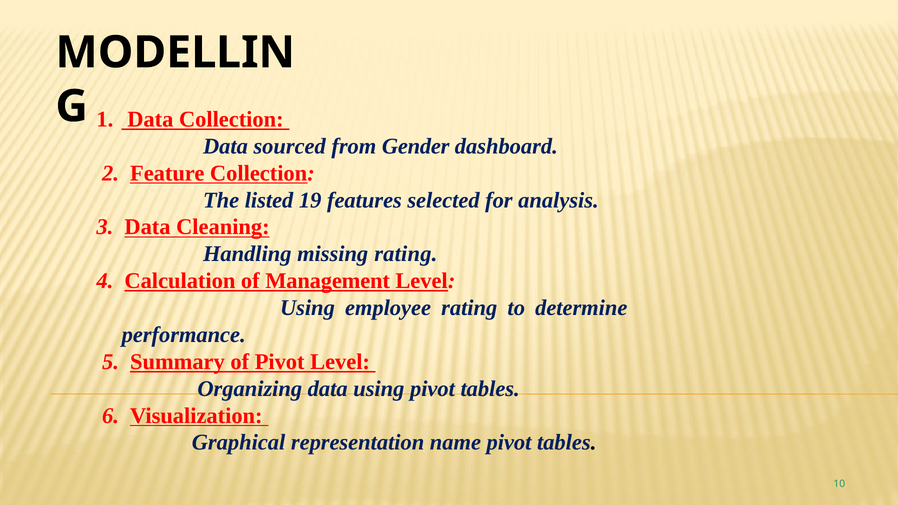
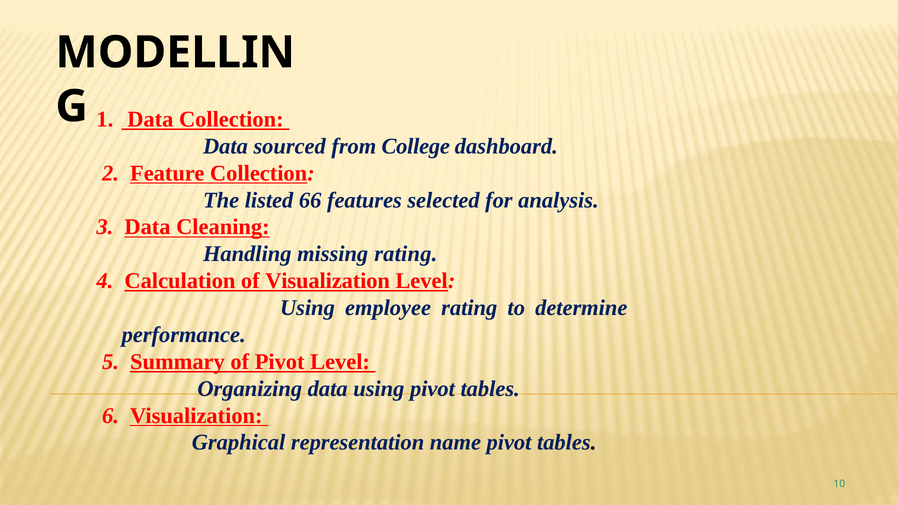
Gender: Gender -> College (416, 146)
19: 19 -> 66 (310, 200)
of Management: Management -> Visualization (328, 281)
